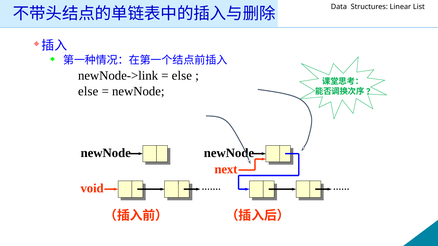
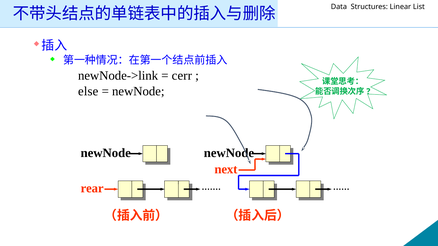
else: else -> cerr (182, 76)
void: void -> rear (92, 189)
